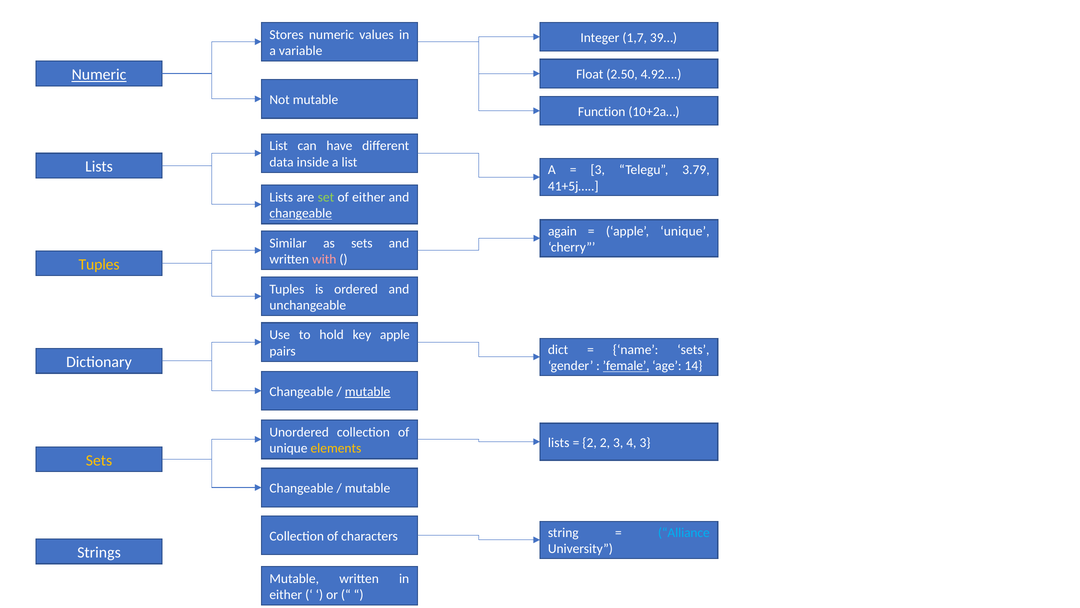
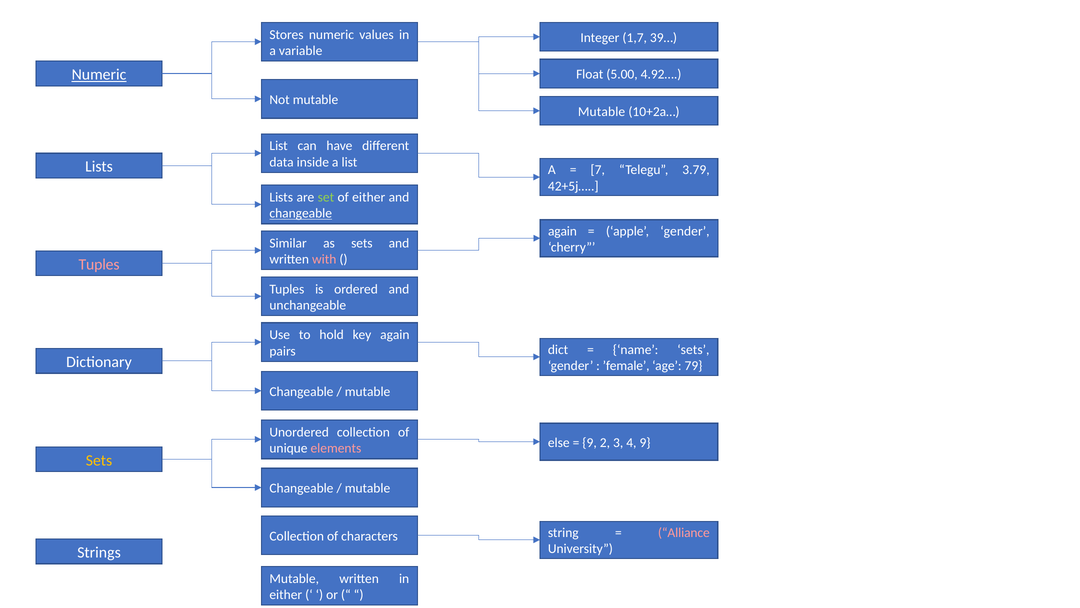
2.50: 2.50 -> 5.00 (622, 74)
Function: Function -> Mutable (602, 112)
3: 3 -> 7 (598, 170)
41+5j…: 41+5j… -> 42+5j… (573, 186)
apple unique: unique -> gender (685, 231)
Tuples colour: yellow -> pink (99, 264)
key apple: apple -> again (395, 335)
’female underline: present -> none (626, 366)
14: 14 -> 79 (694, 366)
mutable underline: present -> none (368, 391)
lists: lists -> else (559, 442)
2: 2 -> 9 (590, 442)
4 3: 3 -> 9 (645, 442)
elements colour: yellow -> pink (336, 448)
Alliance colour: light blue -> pink (684, 532)
